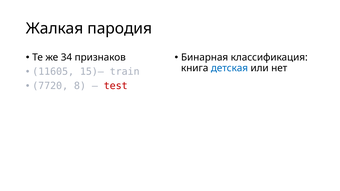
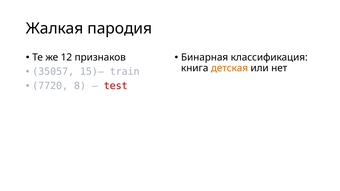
34: 34 -> 12 (66, 57)
детская colour: blue -> orange (229, 68)
11605: 11605 -> 35057 (53, 72)
